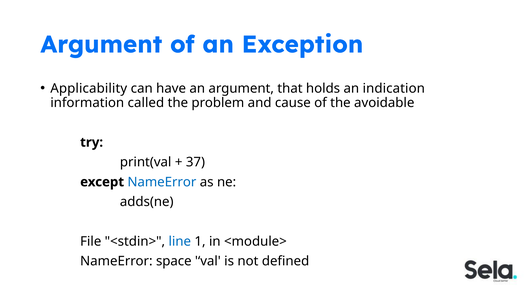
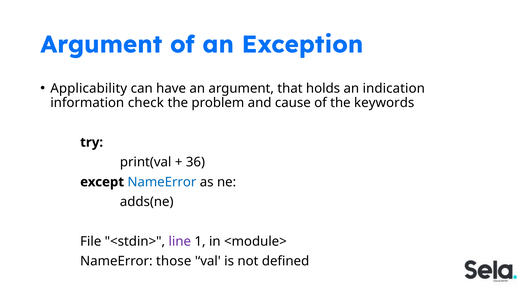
called: called -> check (146, 103)
avoidable: avoidable -> keywords (384, 103)
37: 37 -> 36 (195, 162)
line colour: blue -> purple (180, 242)
space: space -> those (174, 261)
